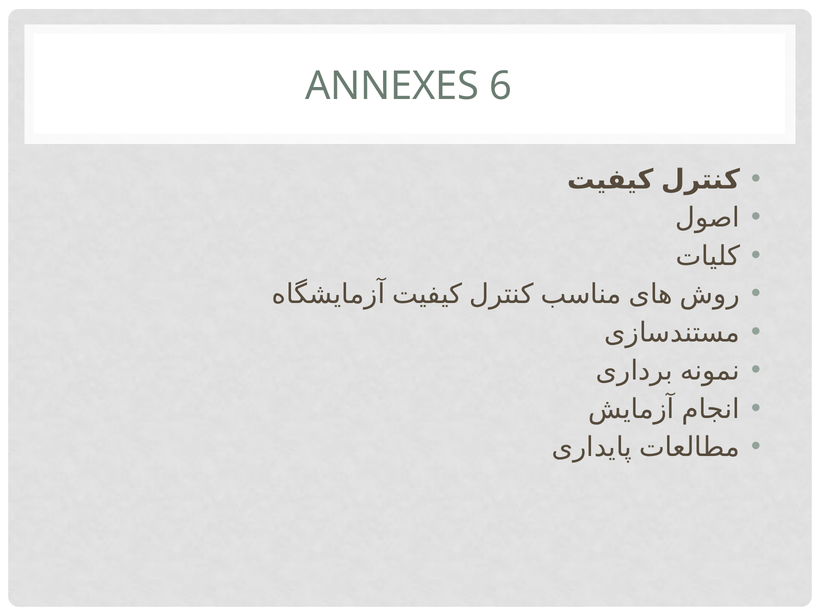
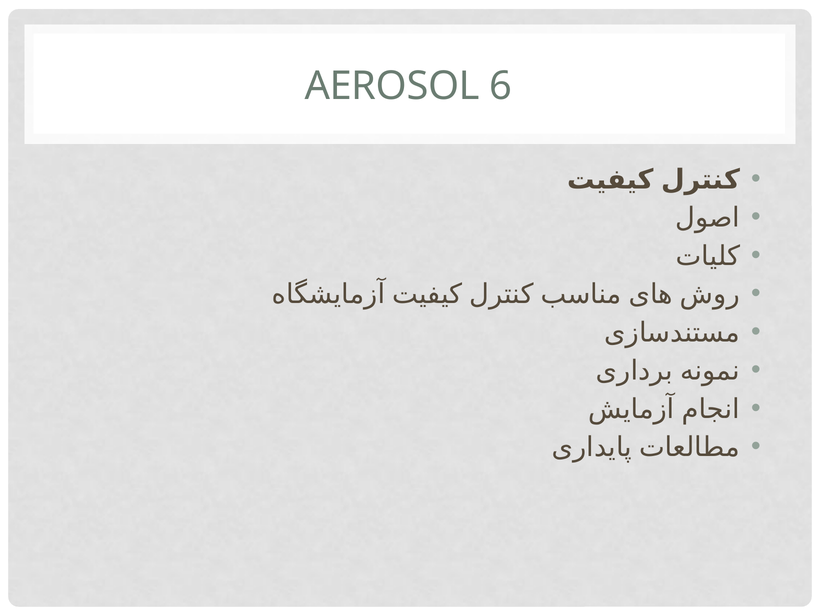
ANNEXES: ANNEXES -> AEROSOL (392, 86)
